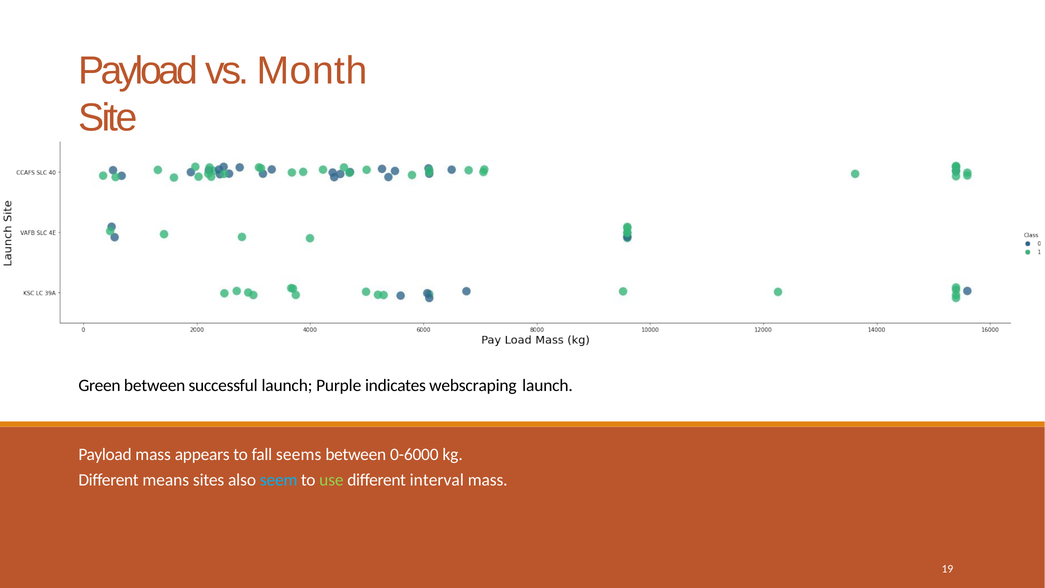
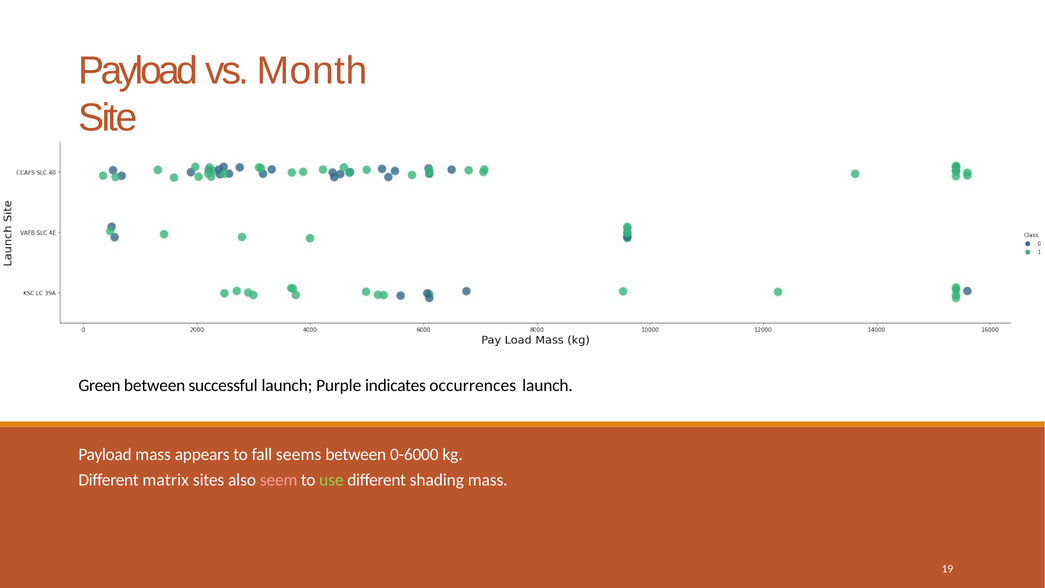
webscraping: webscraping -> occurrences (473, 385)
means: means -> matrix (166, 480)
seem colour: light blue -> pink (279, 480)
interval: interval -> shading (437, 480)
